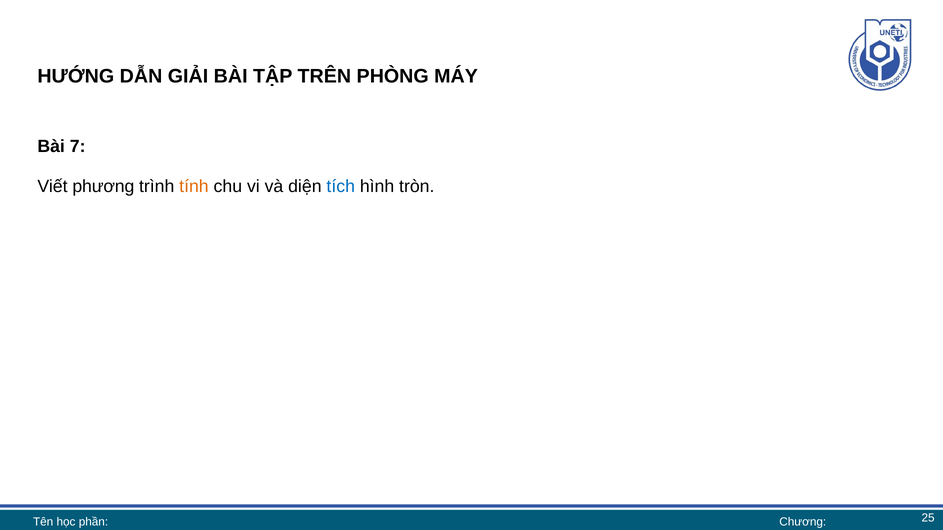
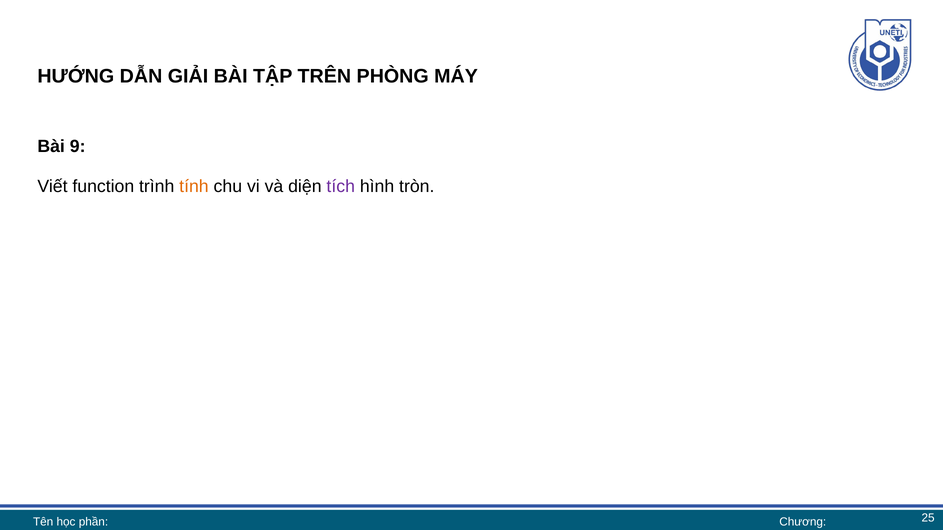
7: 7 -> 9 (78, 147)
phương: phương -> function (103, 186)
tích colour: blue -> purple (341, 186)
